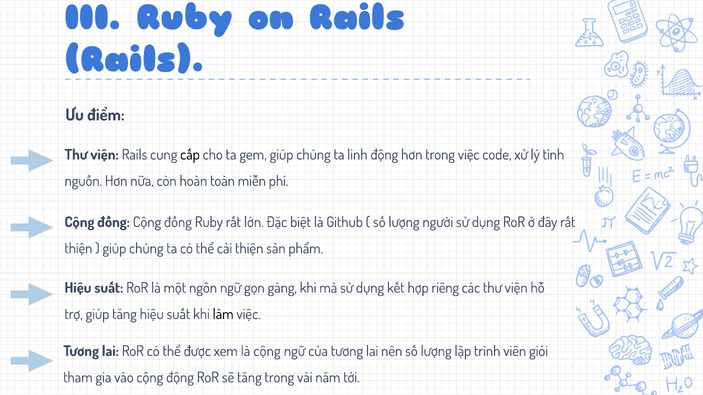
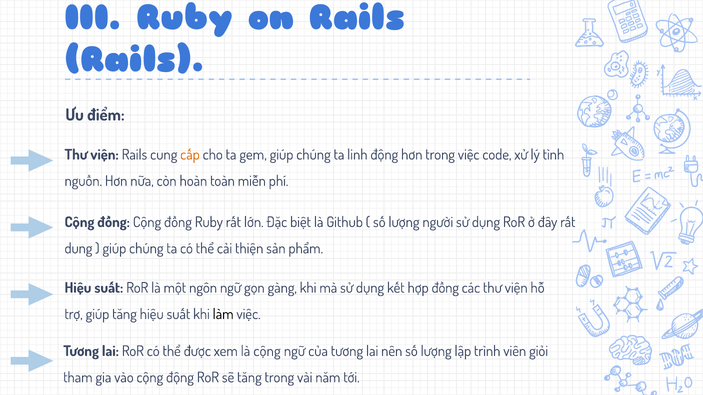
cấp colour: black -> orange (190, 155)
thiện: thiện -> dung (78, 249)
hợp riêng: riêng -> đồng (445, 288)
